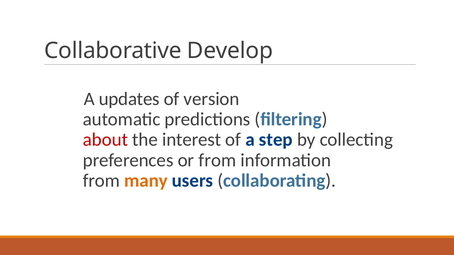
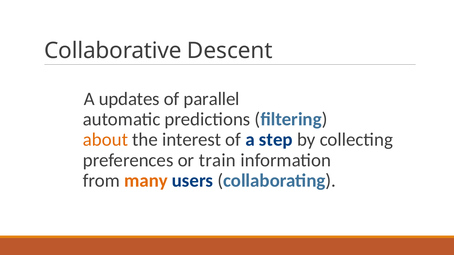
Develop: Develop -> Descent (230, 51)
version: version -> parallel (212, 99)
about colour: red -> orange (105, 140)
or from: from -> train (217, 160)
